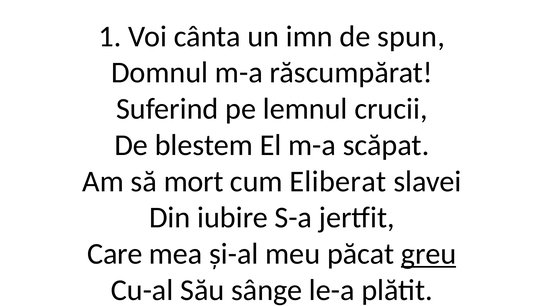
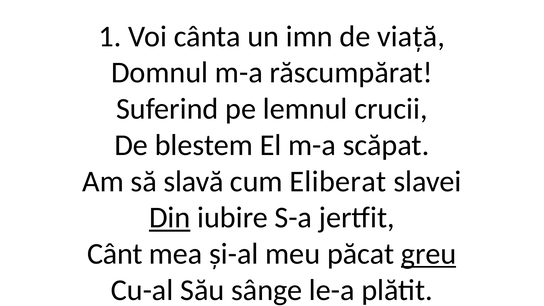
spun: spun -> viață (411, 36)
mort: mort -> slavă (194, 181)
Din underline: none -> present (170, 218)
Care: Care -> Cânt (115, 254)
